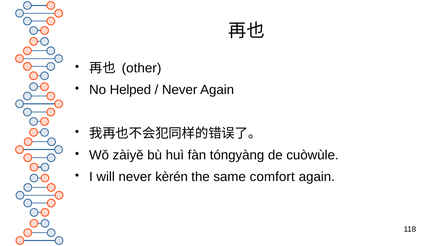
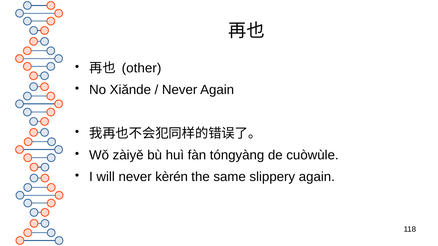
Helped: Helped -> Xiǎnde (130, 90)
comfort: comfort -> slippery (272, 177)
